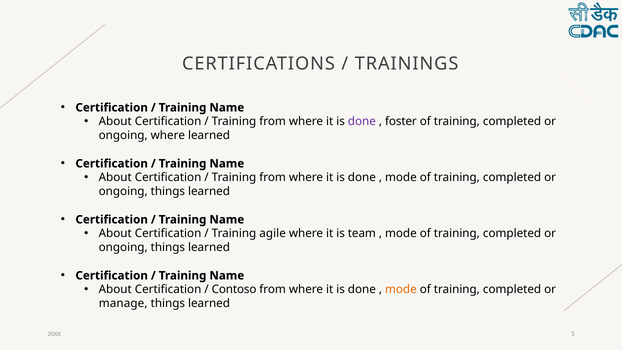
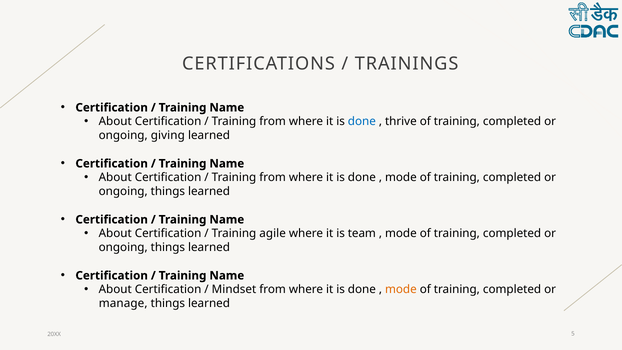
done colour: purple -> blue (362, 122)
foster: foster -> thrive (401, 122)
ongoing where: where -> giving (168, 136)
Contoso: Contoso -> Mindset (234, 289)
